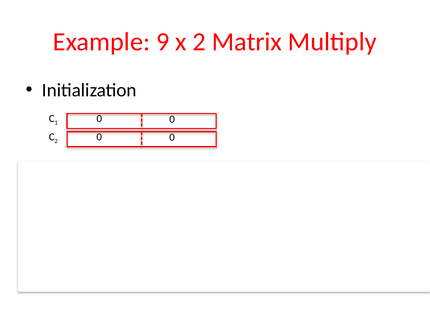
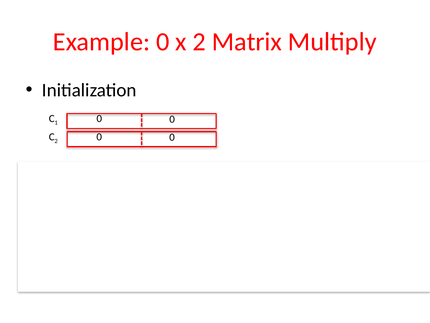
Example 9: 9 -> 0 (163, 42)
